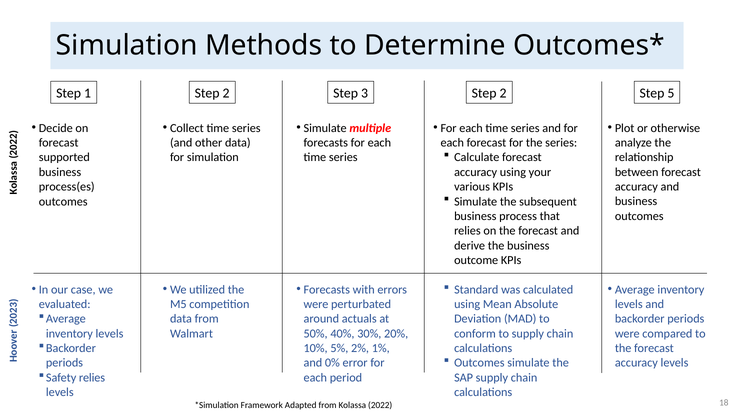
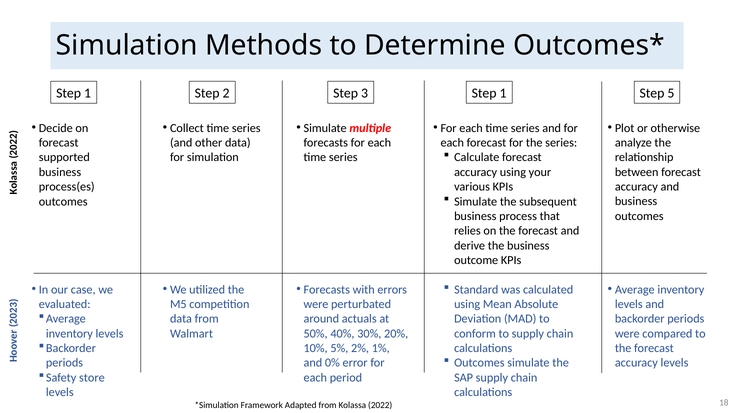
3 Step 2: 2 -> 1 (503, 93)
relies: relies -> store (92, 377)
